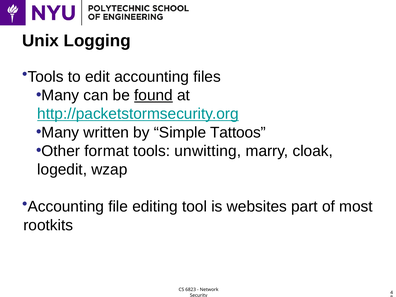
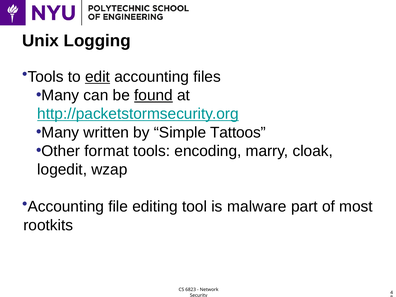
edit underline: none -> present (98, 77)
unwitting: unwitting -> encoding (208, 151)
websites: websites -> malware (257, 207)
